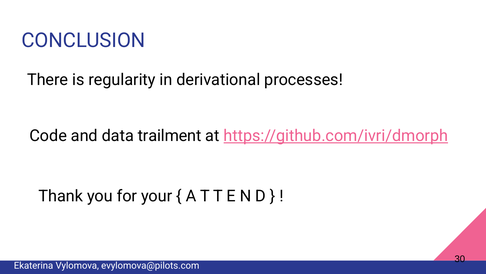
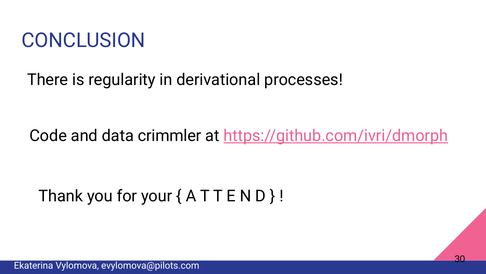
trailment: trailment -> crimmler (170, 136)
